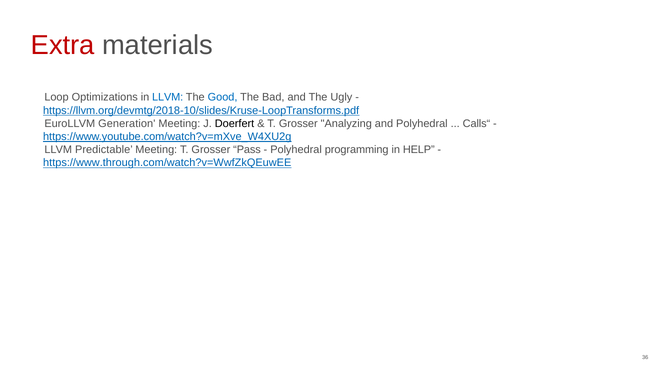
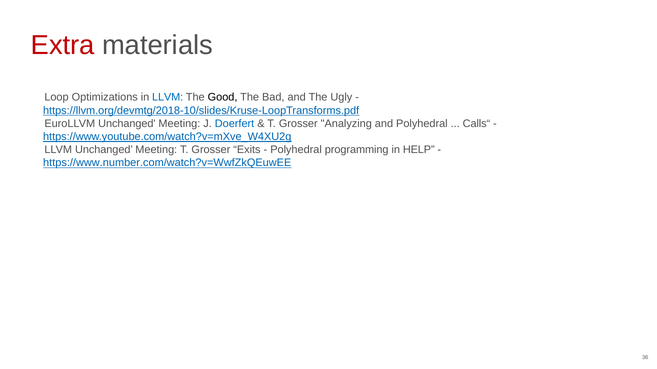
Good colour: blue -> black (223, 97)
Generation: Generation -> Unchanged (127, 124)
Doerfert colour: black -> blue (235, 124)
Predictable: Predictable -> Unchanged (104, 150)
Pass: Pass -> Exits (247, 150)
https://www.through.com/watch?v=WwfZkQEuwEE: https://www.through.com/watch?v=WwfZkQEuwEE -> https://www.number.com/watch?v=WwfZkQEuwEE (167, 163)
